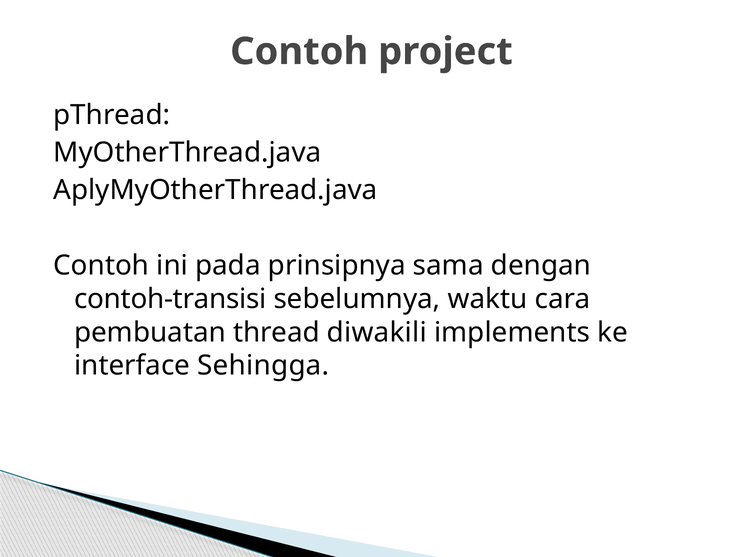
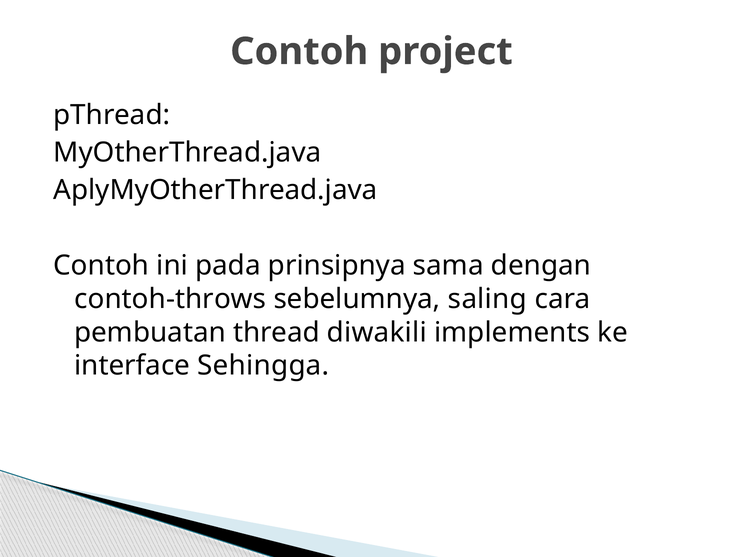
contoh-transisi: contoh-transisi -> contoh-throws (170, 299)
waktu: waktu -> saling (487, 299)
